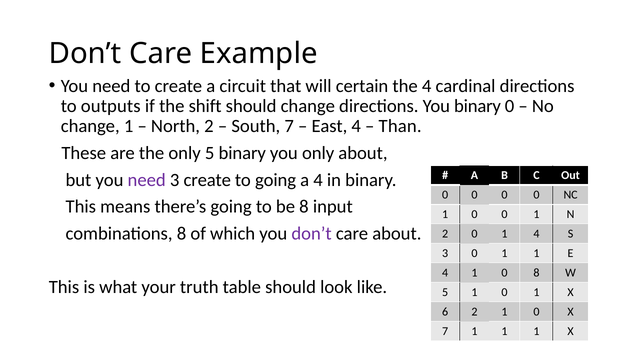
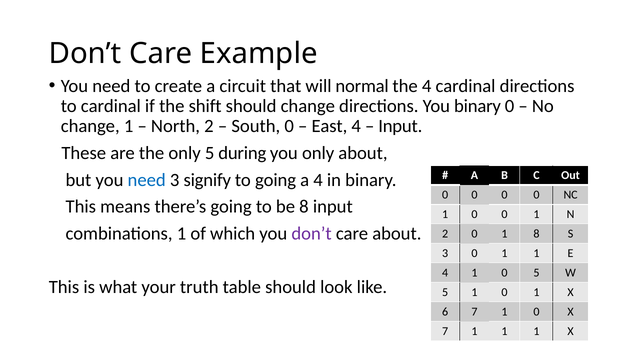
certain: certain -> normal (362, 86)
to outputs: outputs -> cardinal (111, 106)
South 7: 7 -> 0 (289, 126)
Than: Than -> Input (400, 126)
5 binary: binary -> during (242, 153)
need colour: purple -> blue (147, 180)
3 create: create -> signify (207, 180)
combinations 8: 8 -> 1 (181, 234)
1 4: 4 -> 8 (536, 234)
0 8: 8 -> 5 (536, 273)
6 2: 2 -> 7 (474, 312)
